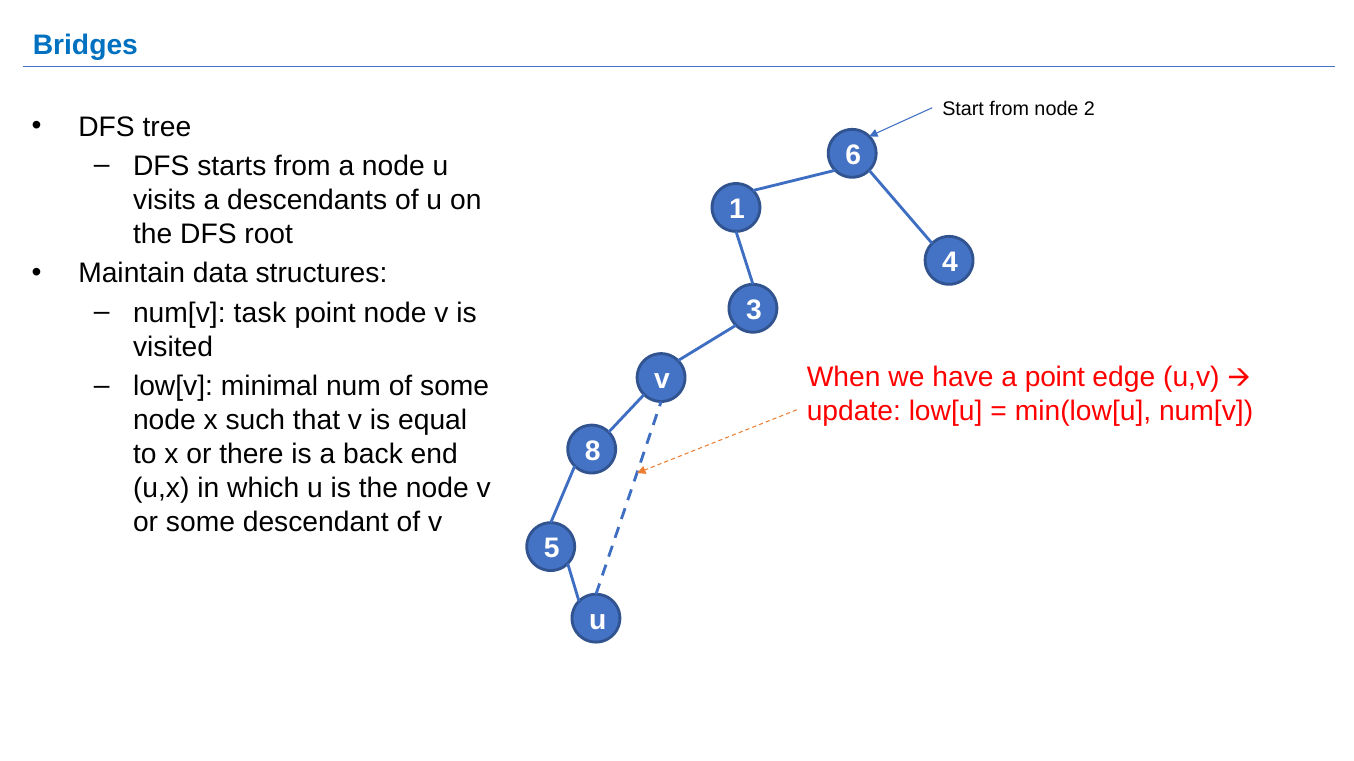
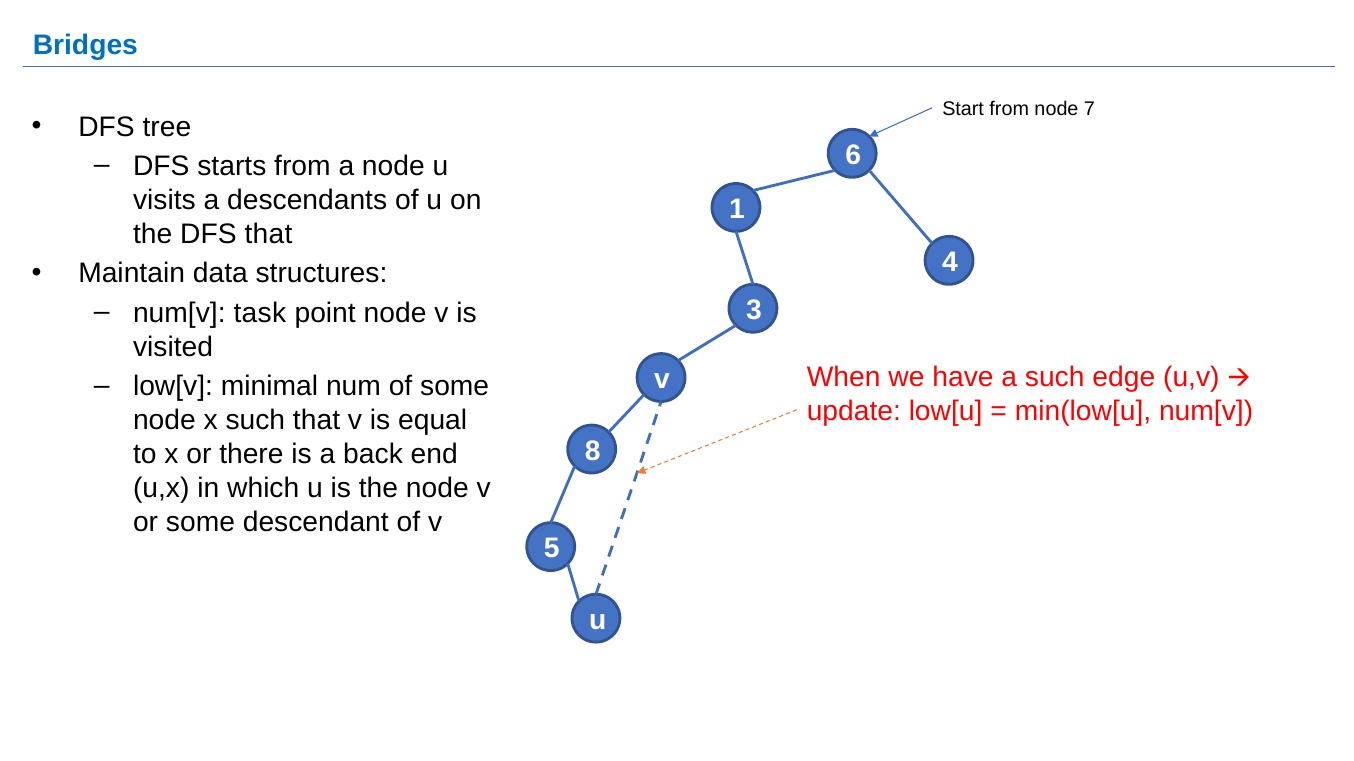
2: 2 -> 7 (1089, 109)
DFS root: root -> that (269, 234)
a point: point -> such (1055, 378)
